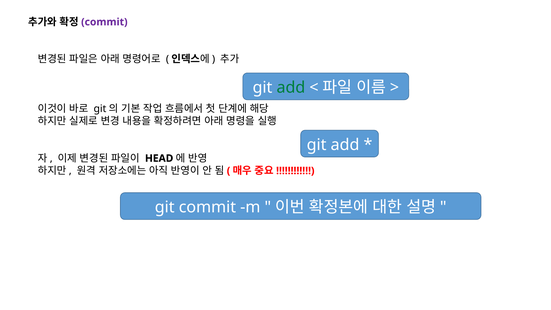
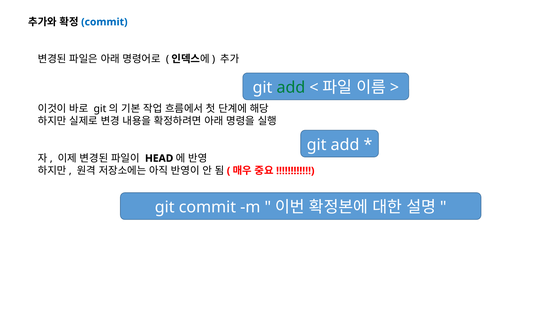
commit colour: purple -> blue (104, 22)
